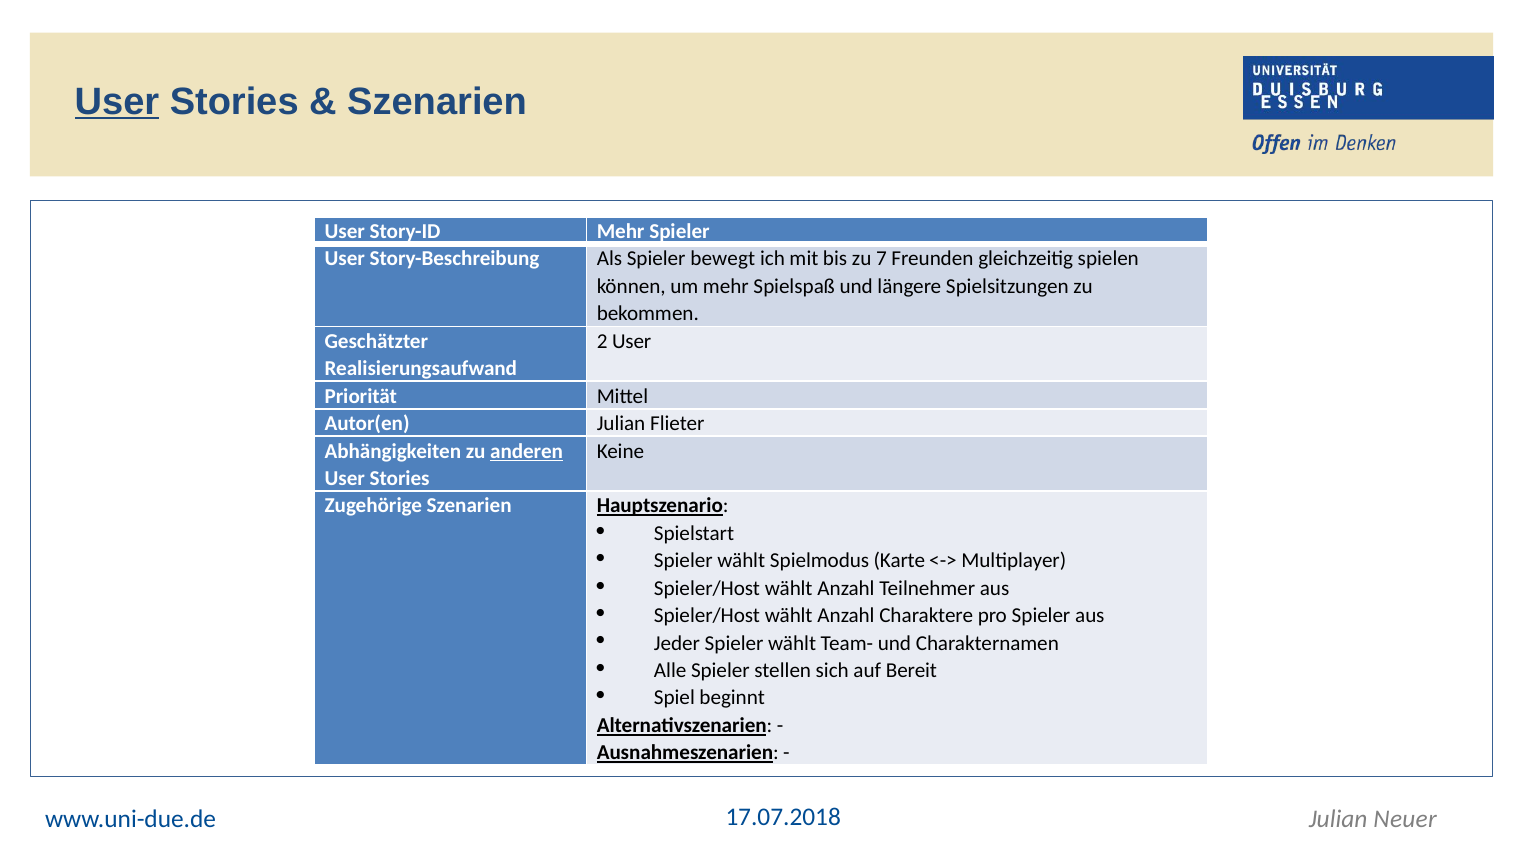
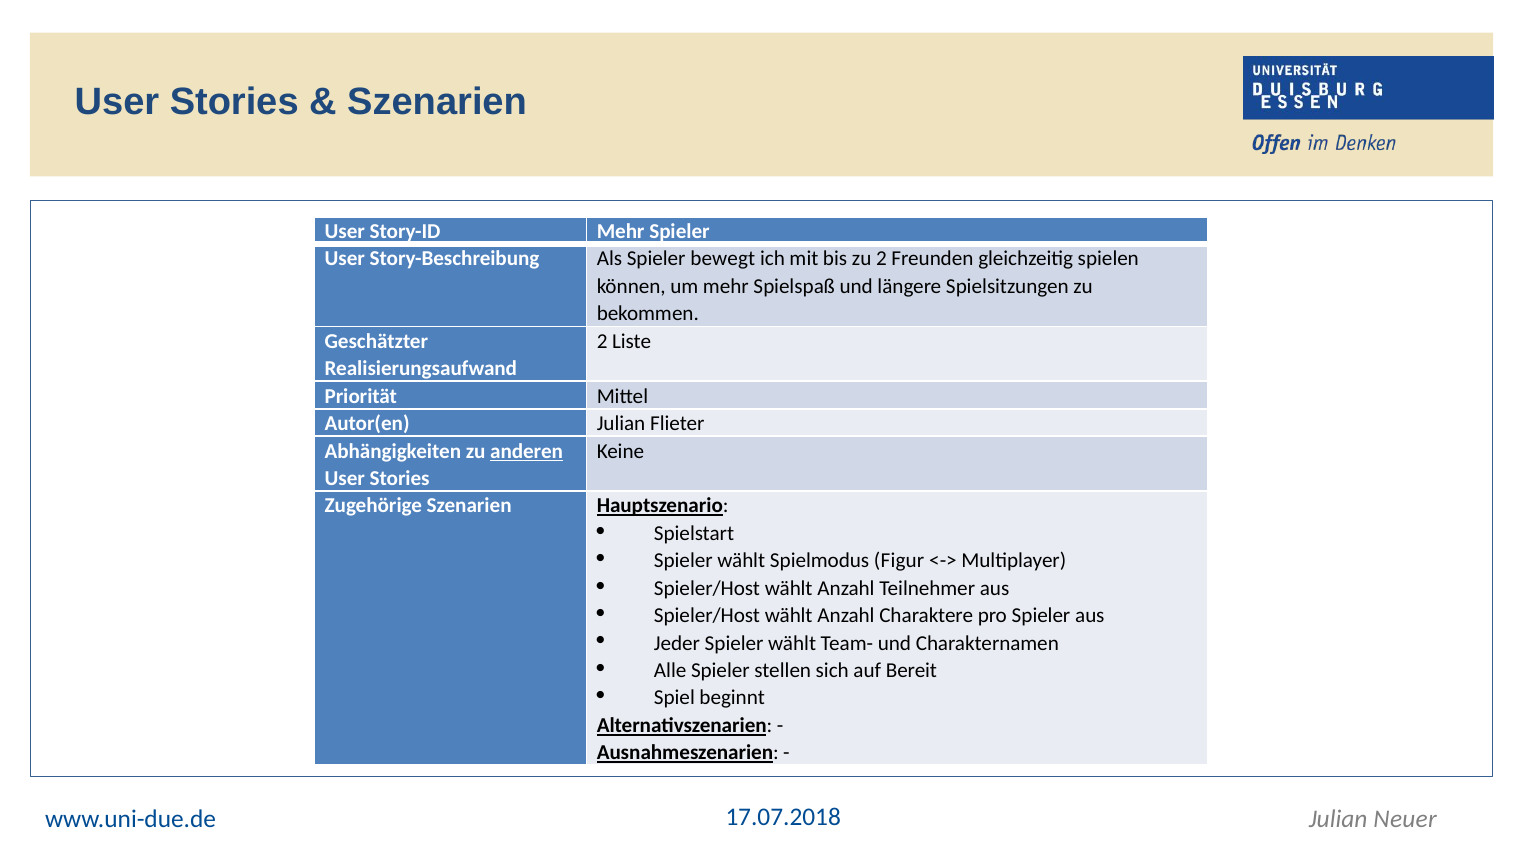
User underline: present -> none (117, 102)
zu 7: 7 -> 2 (881, 259)
2 User: User -> Liste (632, 341)
Karte: Karte -> Figur (899, 561)
